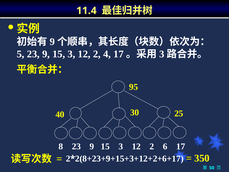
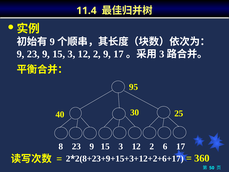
5: 5 -> 9 (21, 54)
2 4: 4 -> 9 (107, 54)
350: 350 -> 360 (202, 158)
